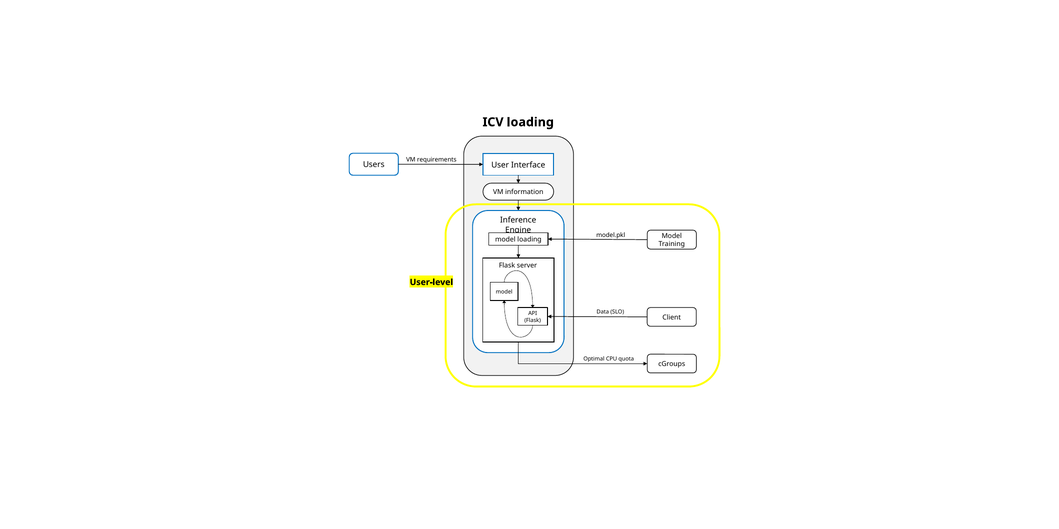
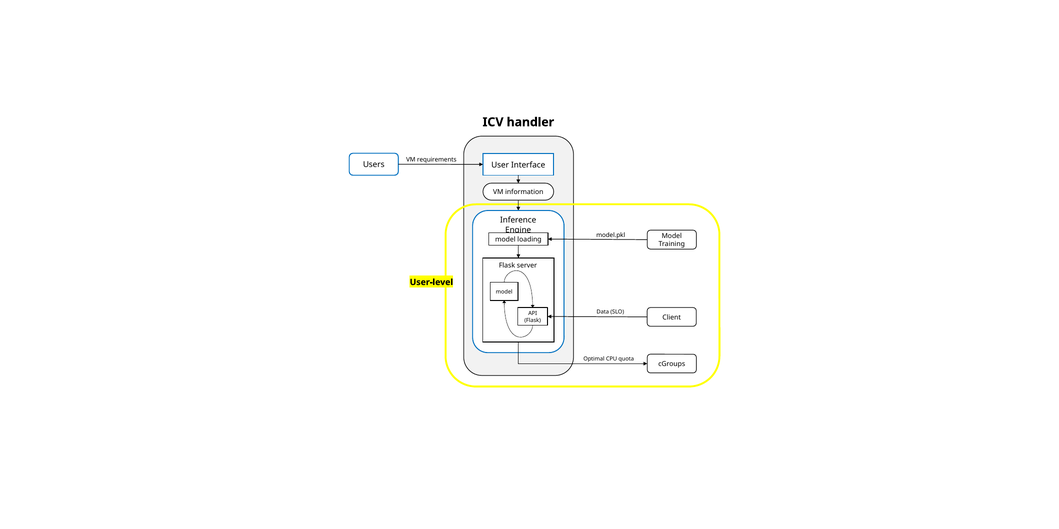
ICV loading: loading -> handler (530, 122)
